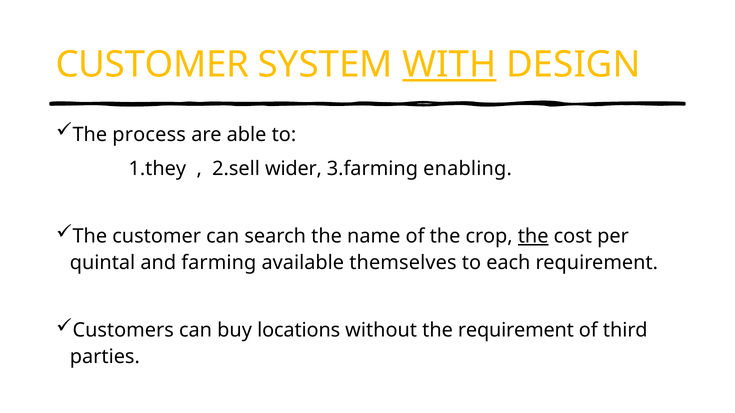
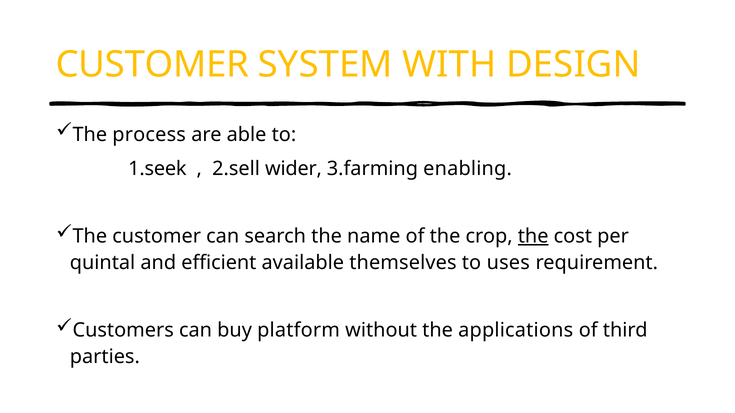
WITH underline: present -> none (449, 65)
1.they: 1.they -> 1.seek (157, 169)
farming: farming -> efficient (219, 263)
each: each -> uses (508, 263)
locations: locations -> platform (299, 331)
the requirement: requirement -> applications (516, 331)
